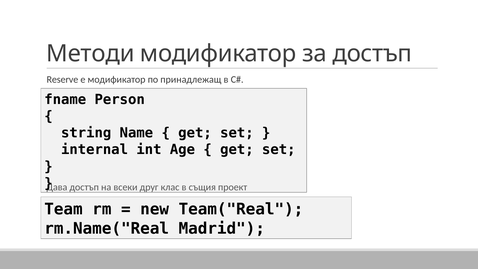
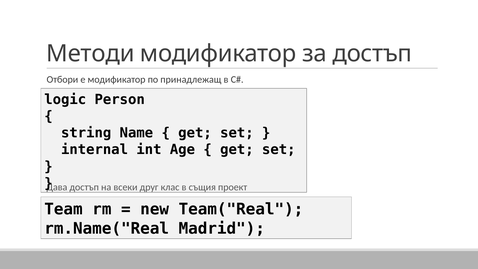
Reserve: Reserve -> Отбори (62, 79)
fname: fname -> logic (65, 99)
